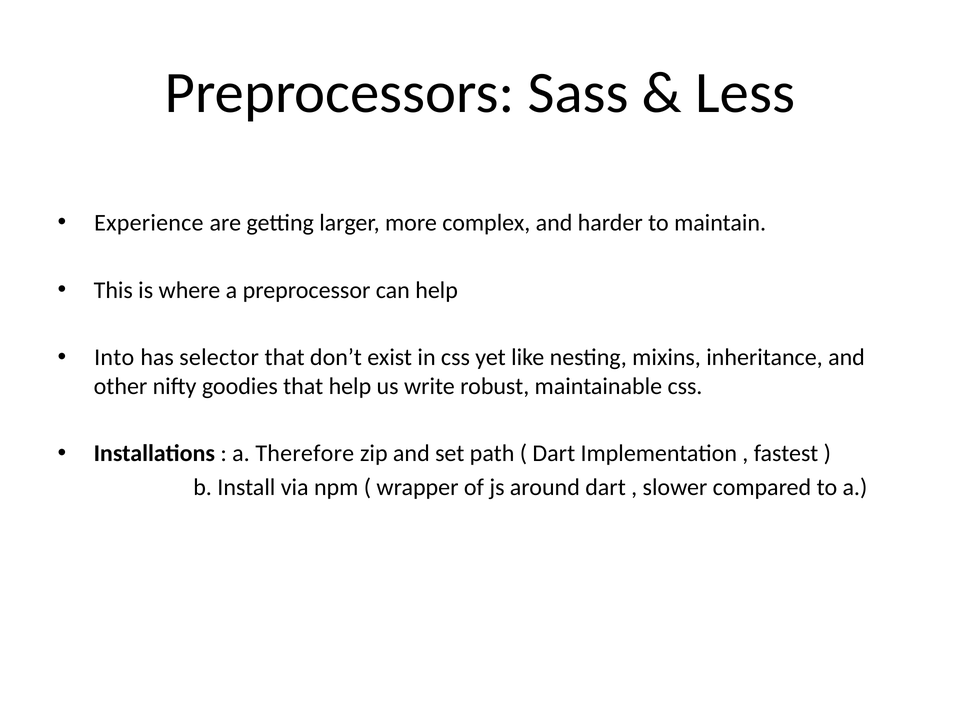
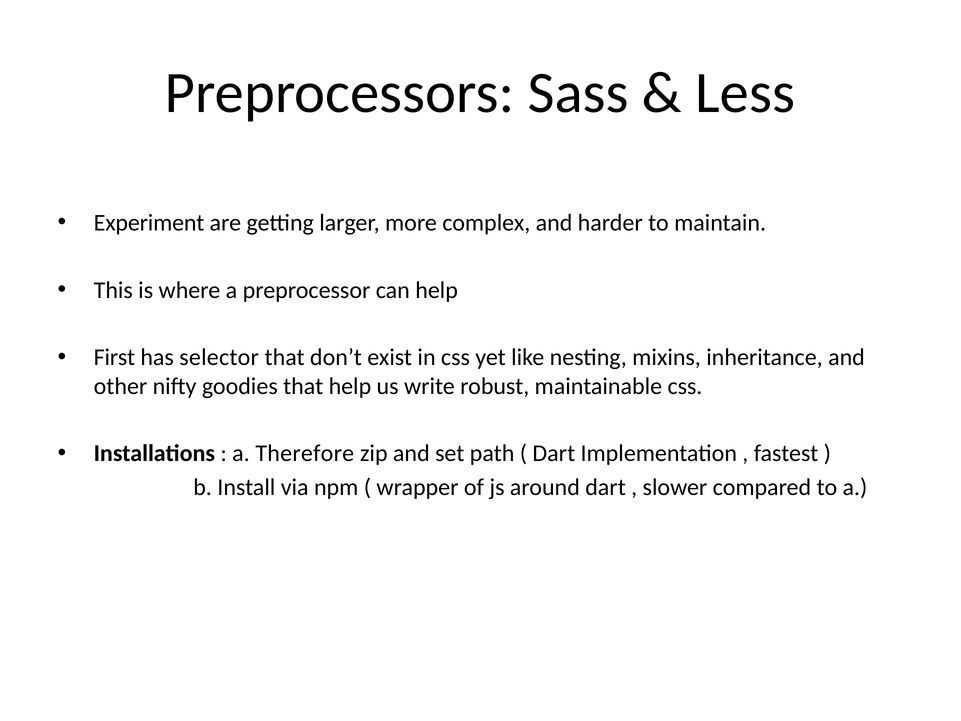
Experience: Experience -> Experiment (149, 223)
Into: Into -> First (114, 357)
